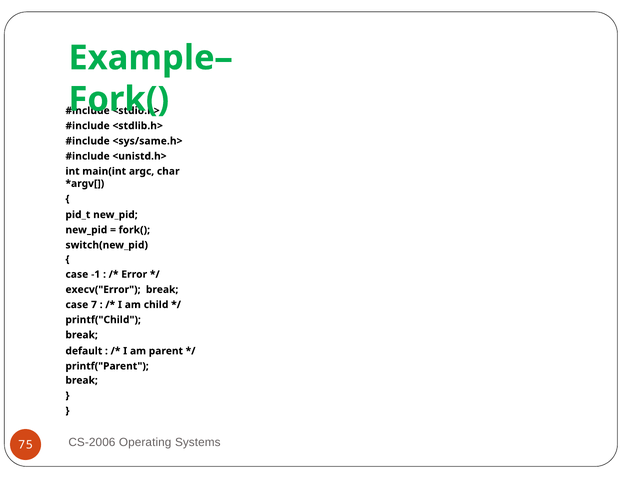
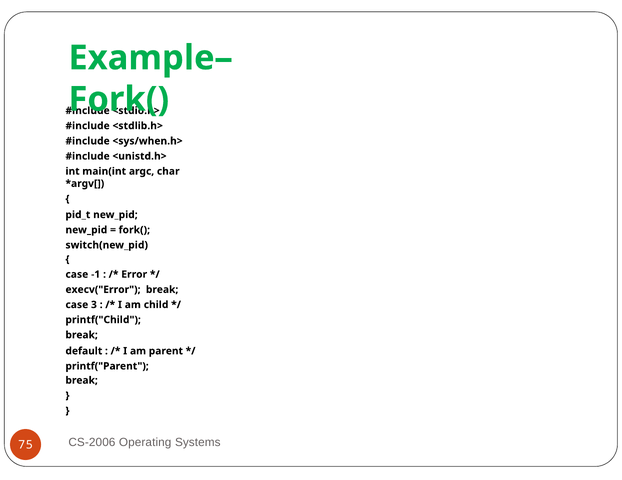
<sys/same.h>: <sys/same.h> -> <sys/when.h> (148, 141)
7: 7 -> 3 (94, 305)
